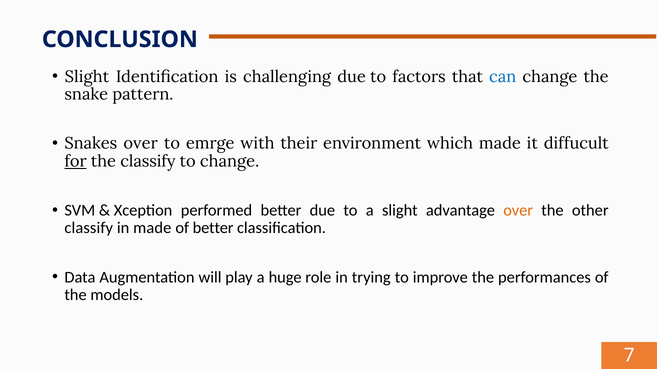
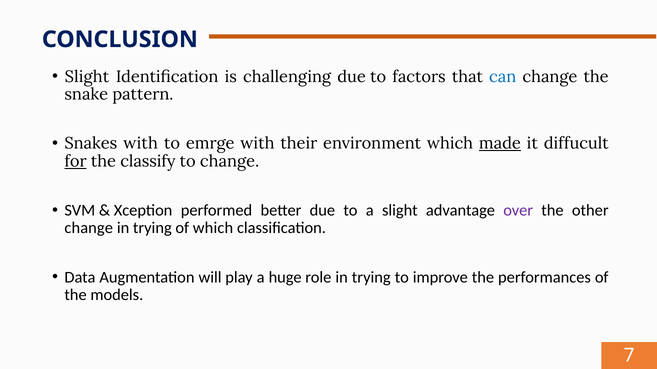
Snakes over: over -> with (141, 144)
made underline: none -> present (500, 144)
over colour: orange -> purple (518, 211)
classify: classify -> change (89, 228)
made: made -> trying (152, 228)
of better: better -> which (213, 228)
